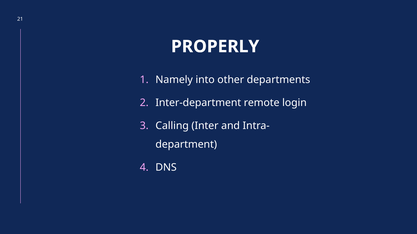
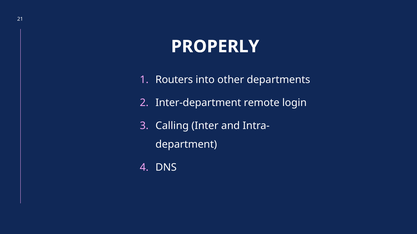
Namely: Namely -> Routers (174, 80)
